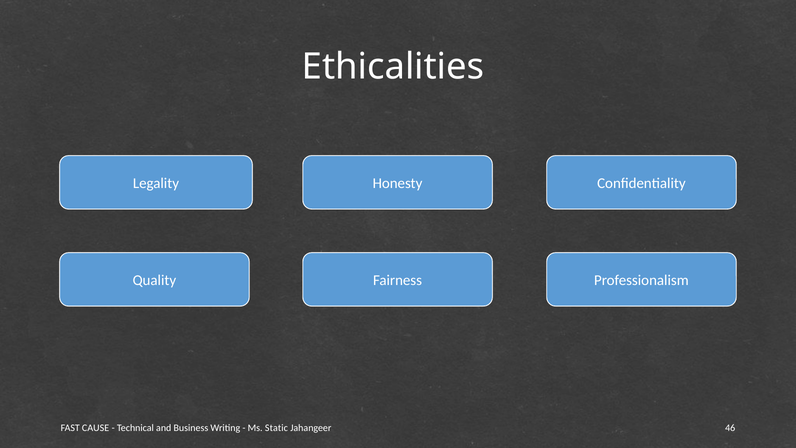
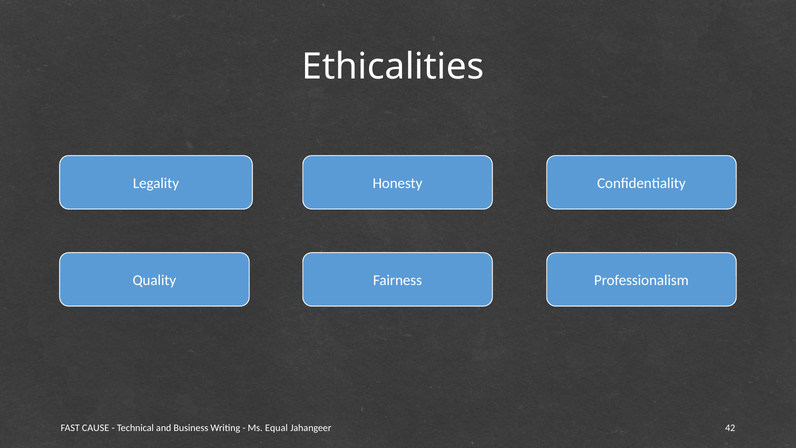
Static: Static -> Equal (276, 428)
46: 46 -> 42 (730, 427)
